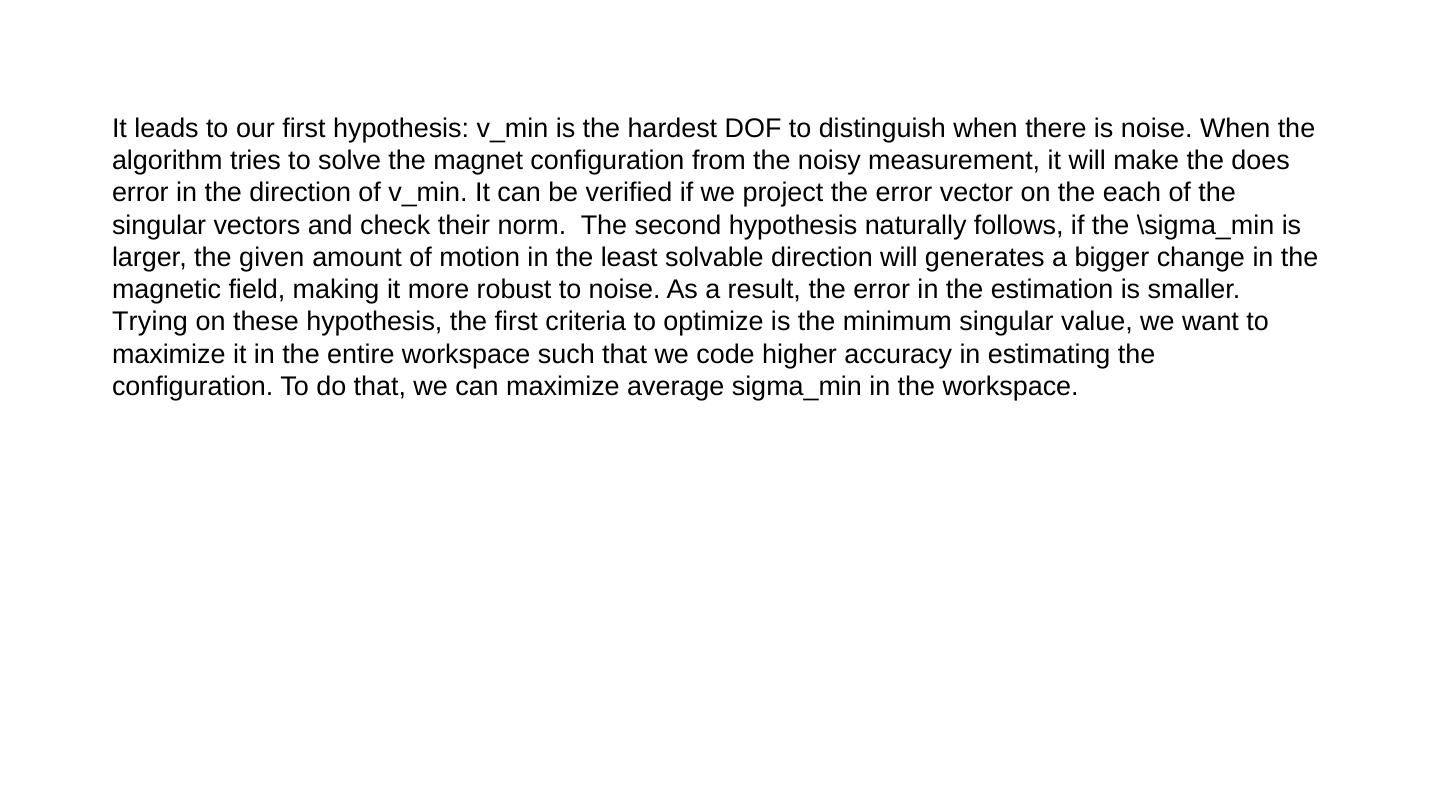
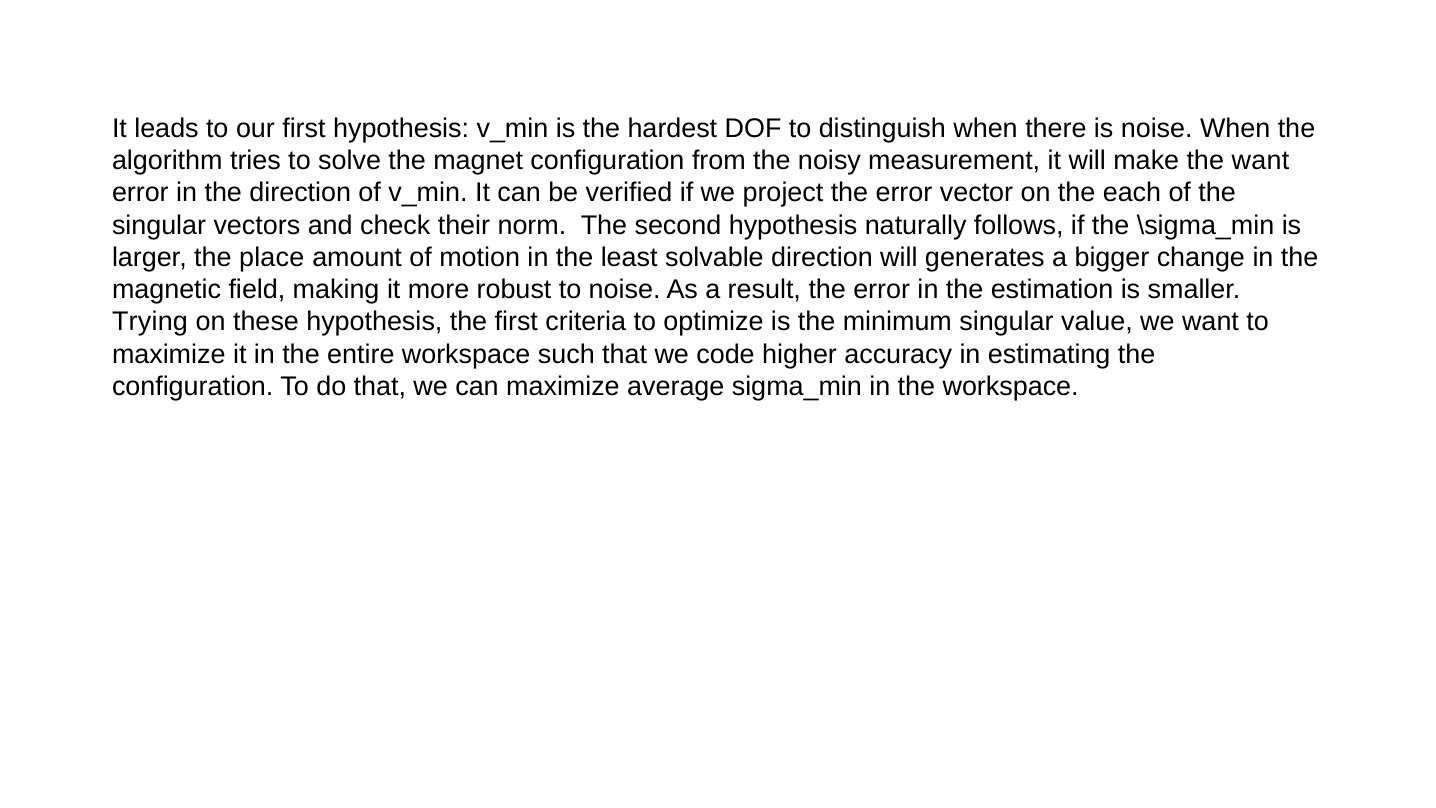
the does: does -> want (1260, 160)
given: given -> place (272, 257)
